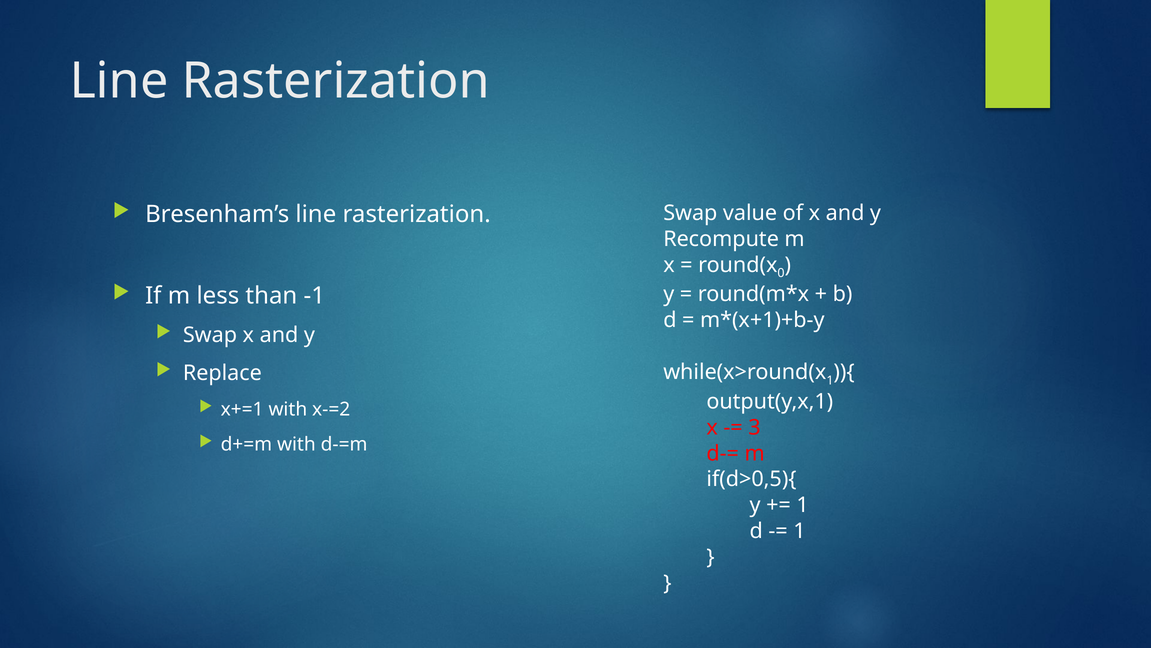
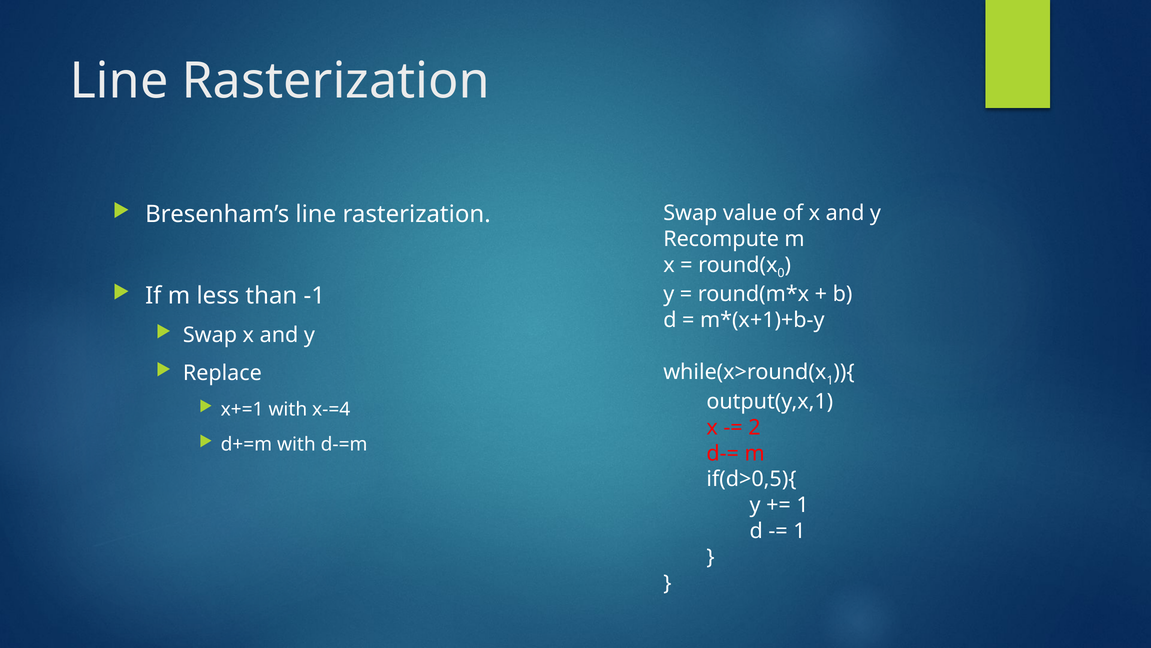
x-=2: x-=2 -> x-=4 (331, 409)
3: 3 -> 2 (754, 427)
